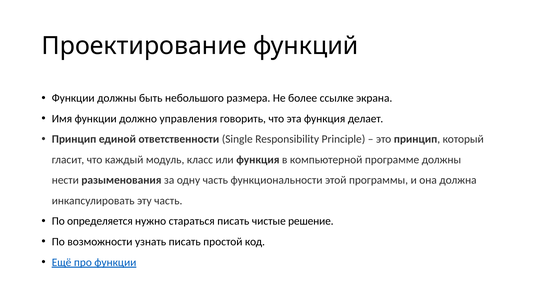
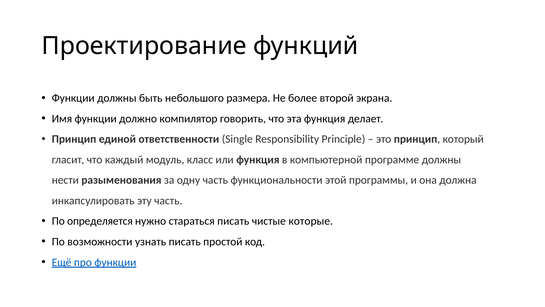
ссылке: ссылке -> второй (337, 98)
управления: управления -> компилятор (188, 119)
решение: решение -> которые (311, 221)
